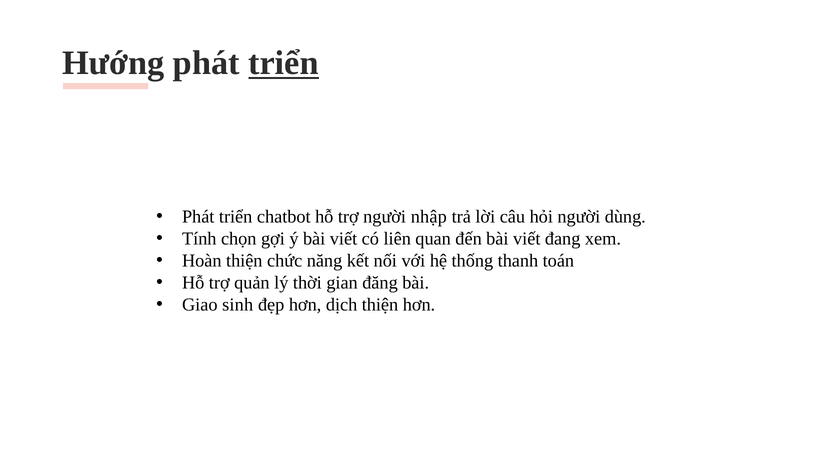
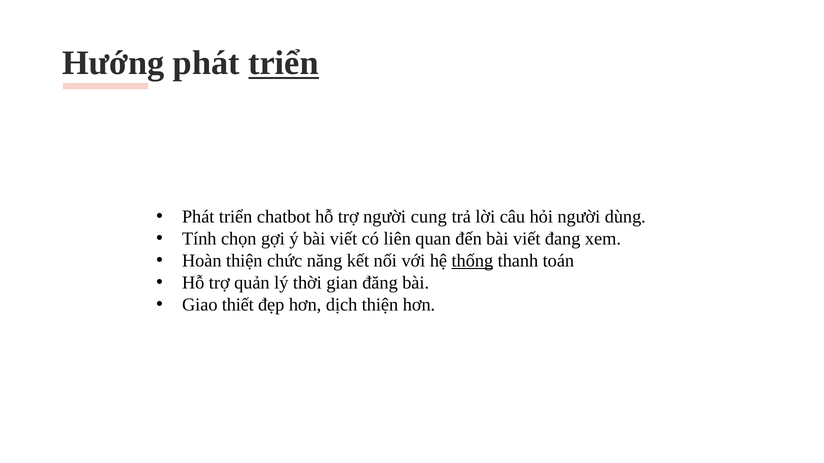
nhập: nhập -> cung (429, 217)
thống underline: none -> present (472, 261)
sinh: sinh -> thiết (238, 305)
